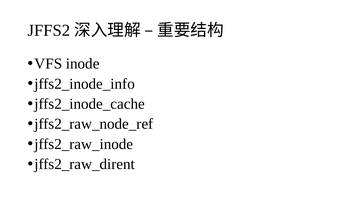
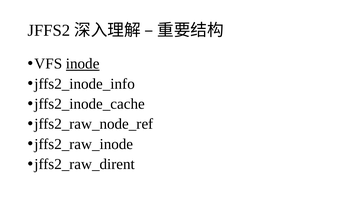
inode underline: none -> present (83, 64)
